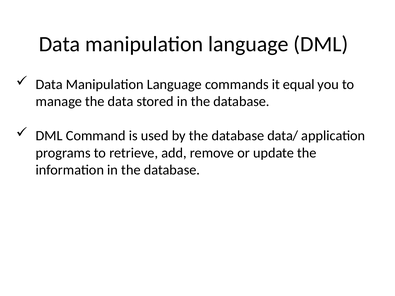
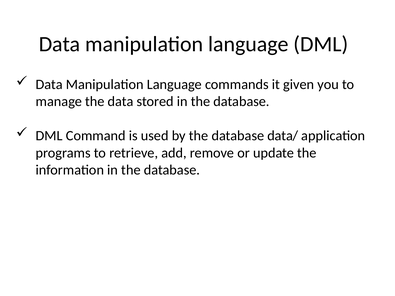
equal: equal -> given (299, 85)
